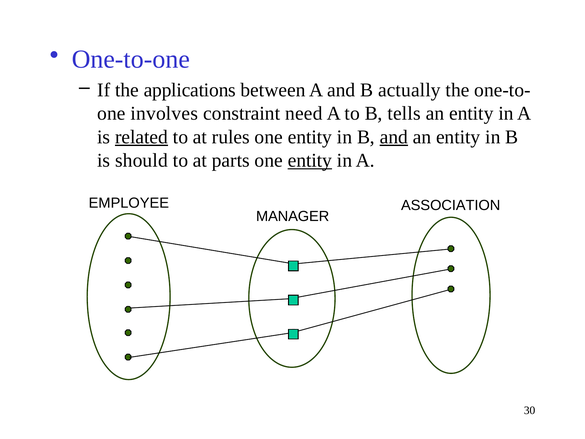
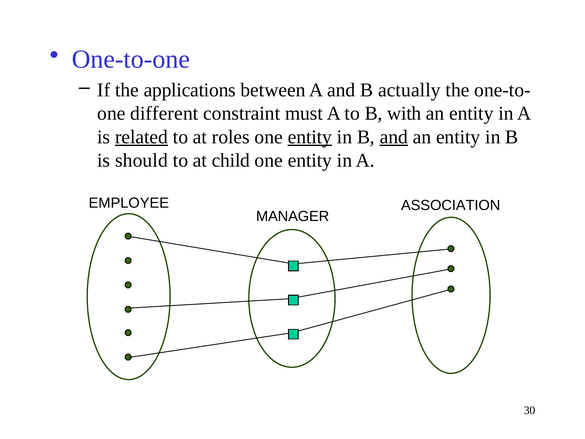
involves: involves -> different (164, 113)
need: need -> must (304, 113)
tells: tells -> with (404, 113)
rules: rules -> roles (231, 137)
entity underline: none -> present (310, 137)
parts: parts -> child (231, 160)
entity underline: present -> none (310, 160)
